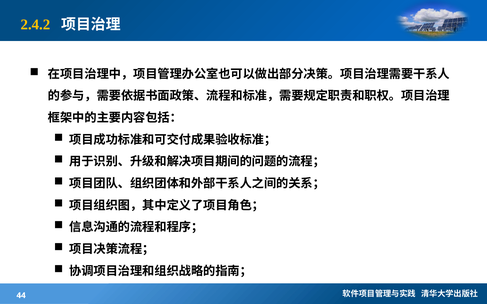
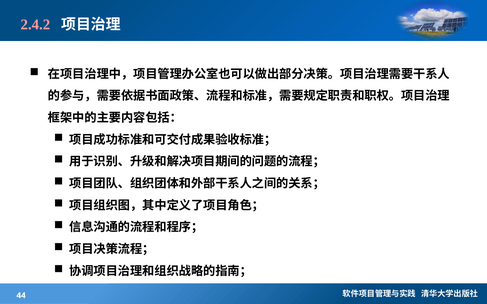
2.4.2 colour: yellow -> pink (35, 25)
